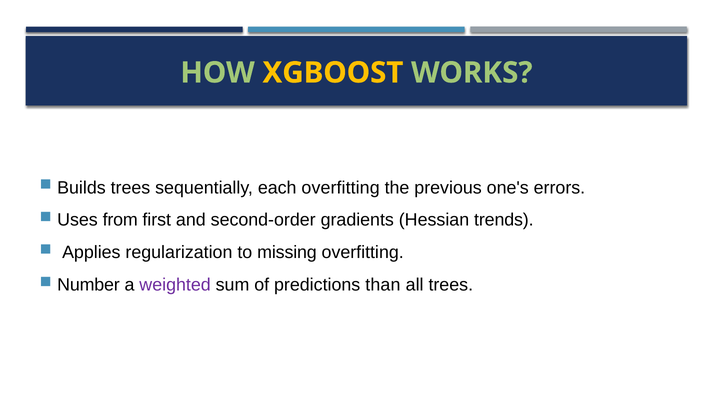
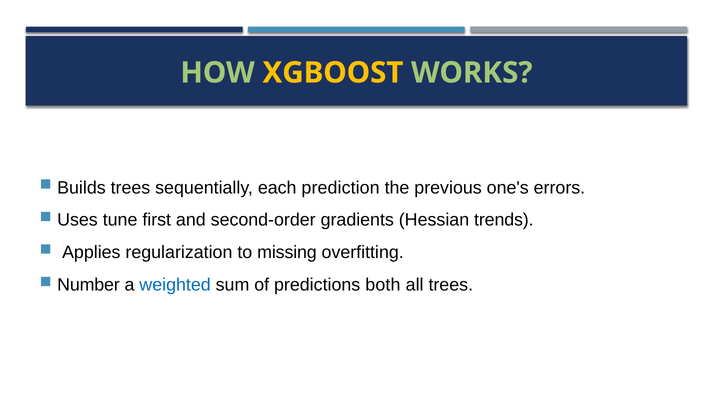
each overfitting: overfitting -> prediction (341, 188)
from: from -> tune (120, 220)
weighted colour: purple -> blue (175, 285)
than: than -> both (383, 285)
